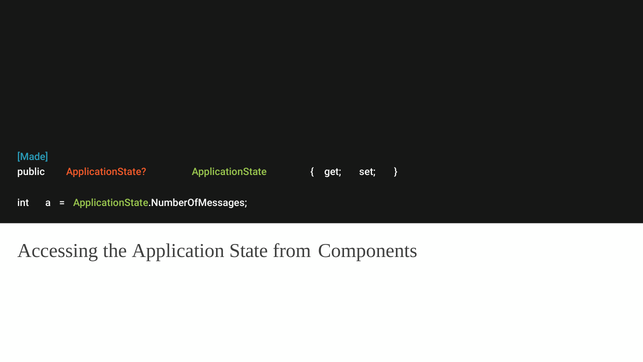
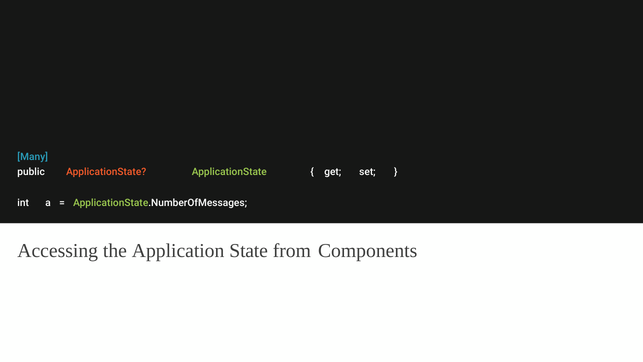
Made: Made -> Many (33, 157)
